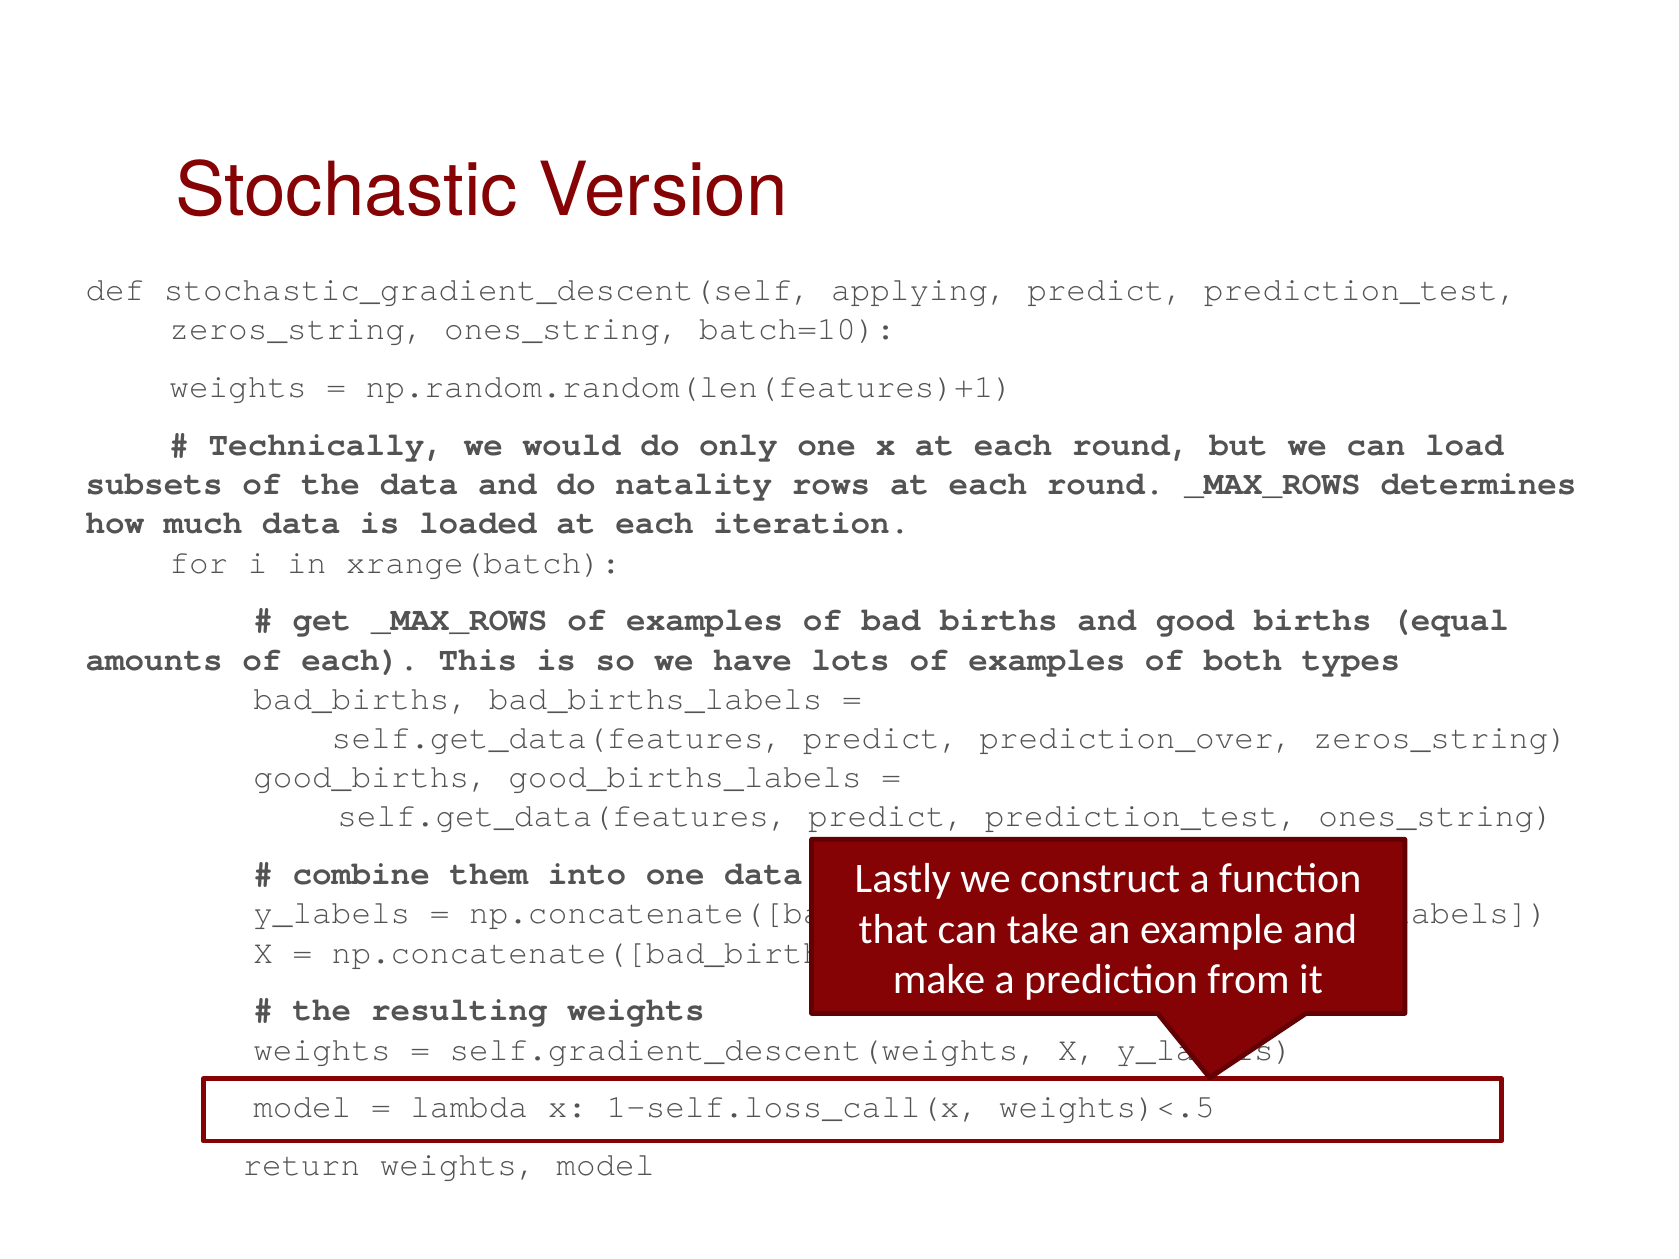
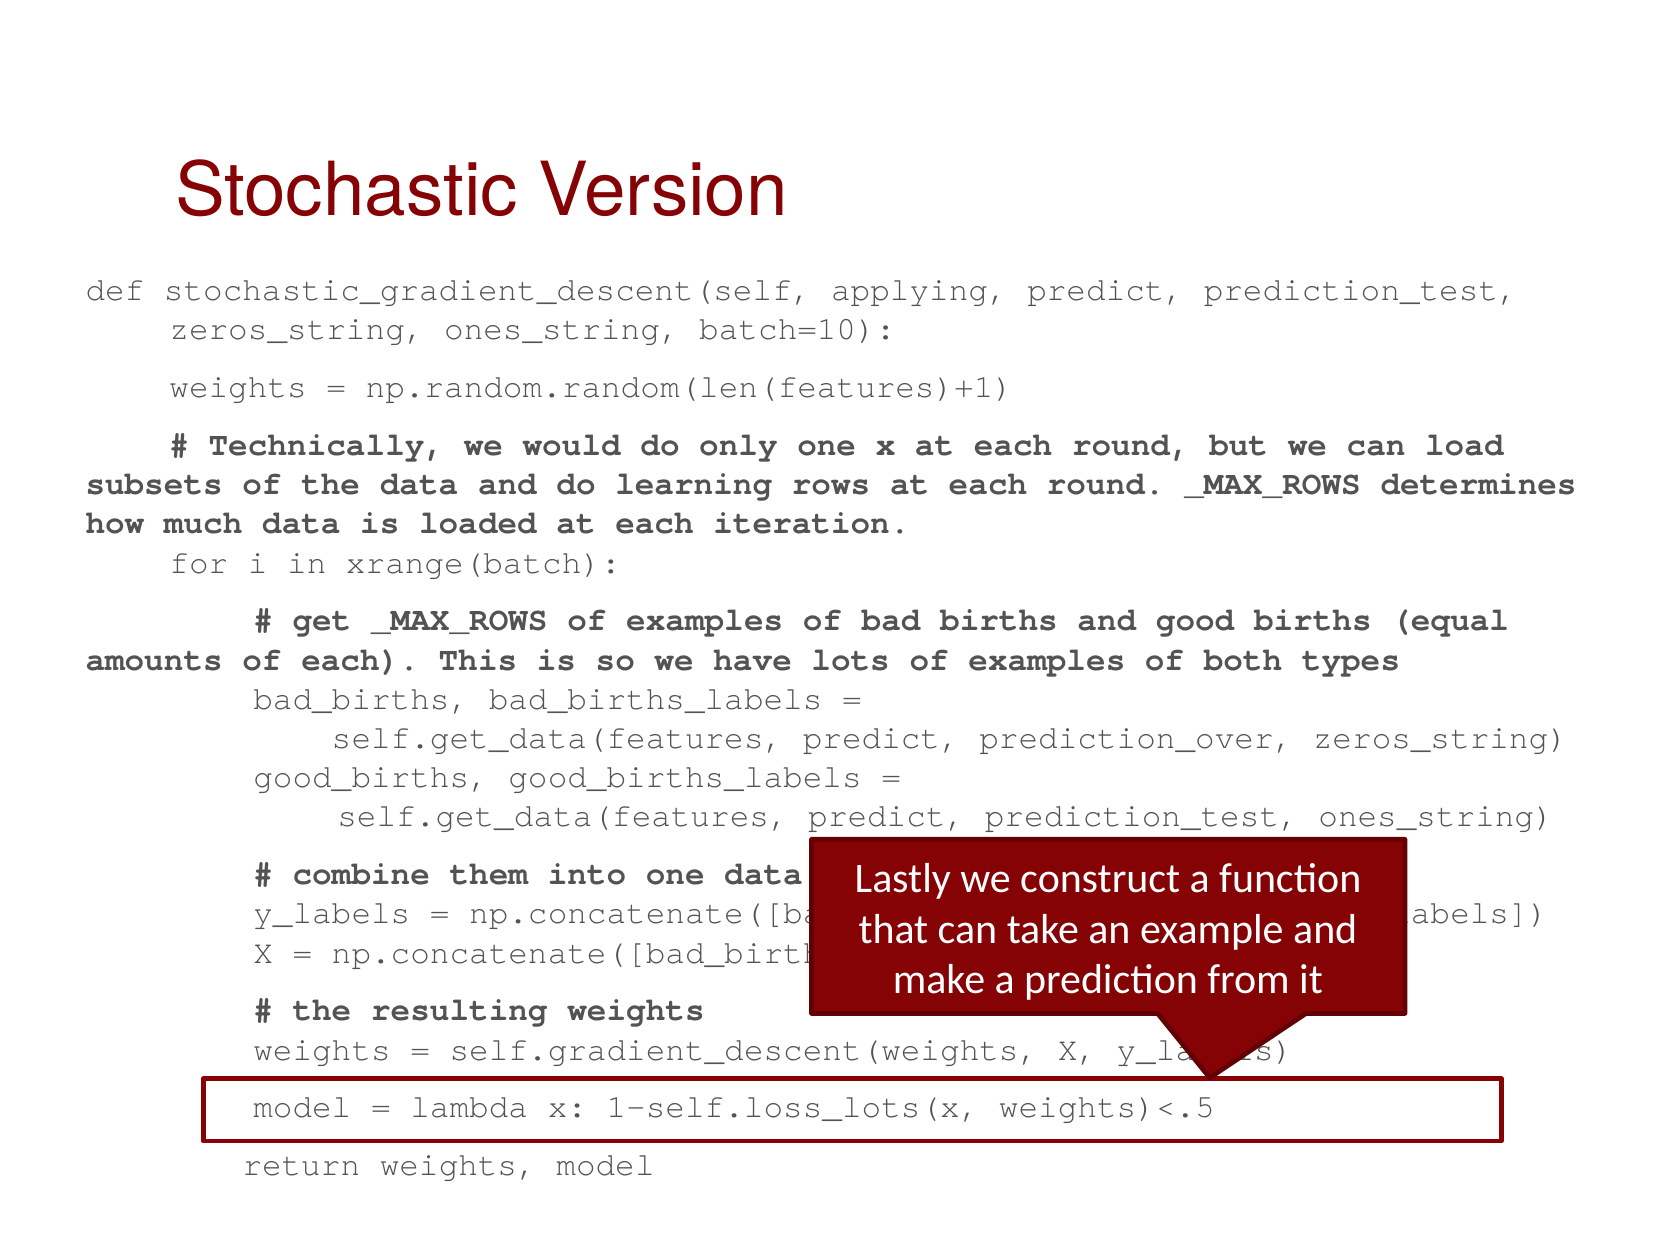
natality: natality -> learning (694, 484)
1-self.loss_call(x: 1-self.loss_call(x -> 1-self.loss_lots(x (793, 1107)
